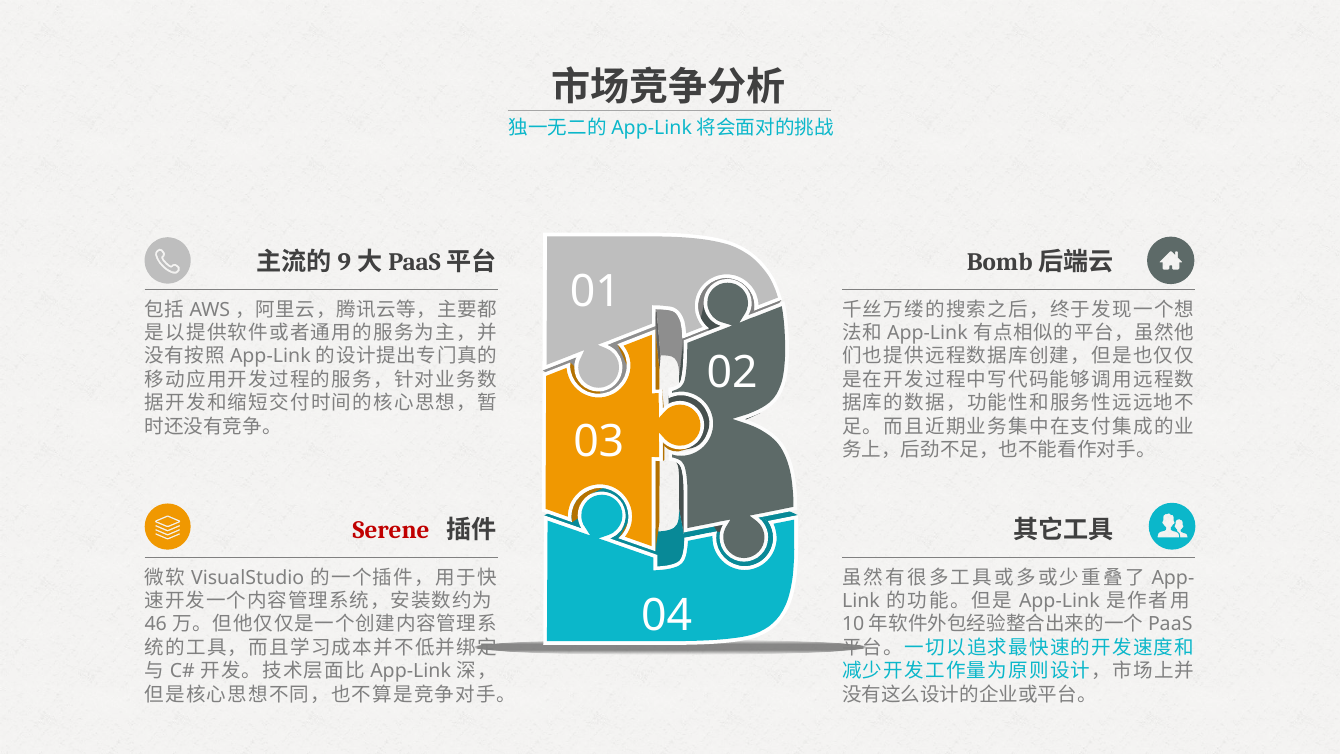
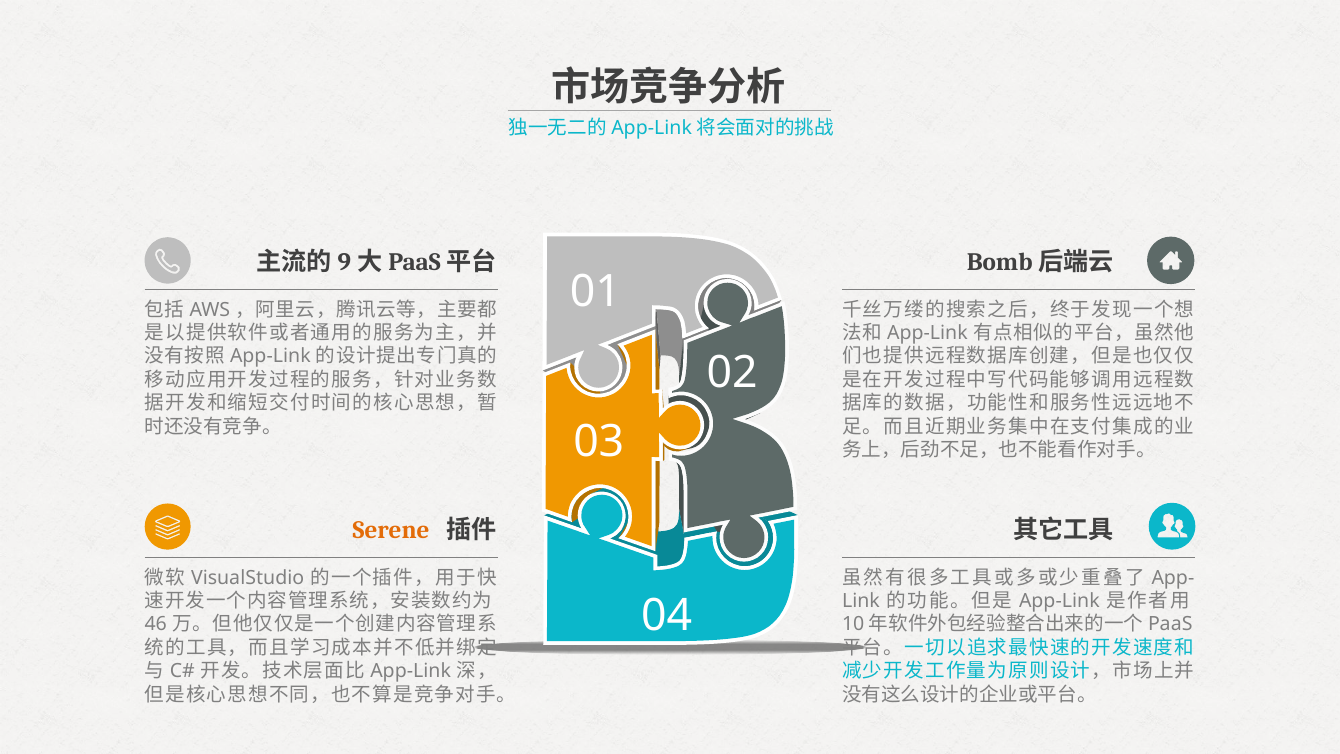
Serene colour: red -> orange (391, 530)
